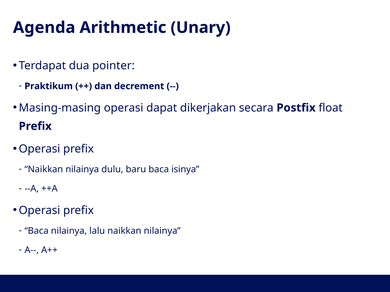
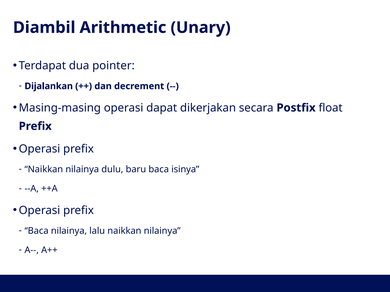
Agenda: Agenda -> Diambil (44, 28)
Praktikum: Praktikum -> Dijalankan (49, 86)
